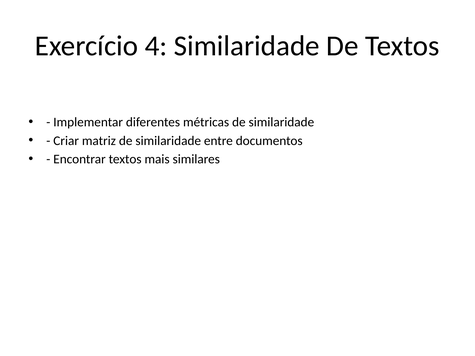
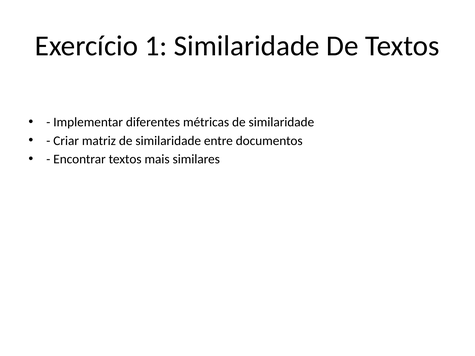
4: 4 -> 1 (156, 46)
